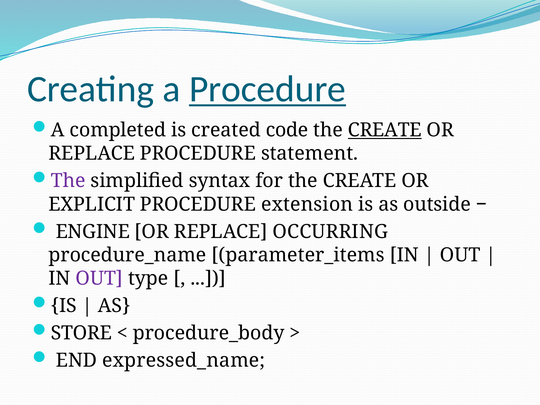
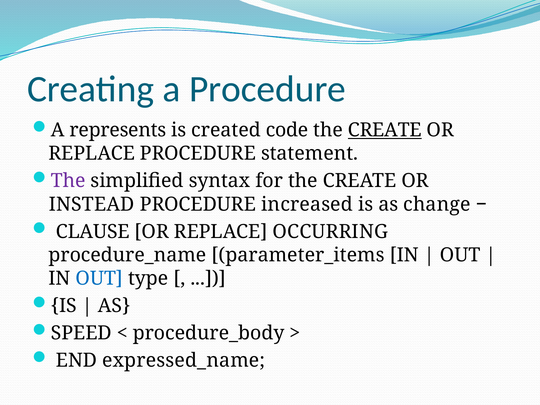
Procedure underline: present -> none (268, 89)
completed: completed -> represents (118, 130)
EXPLICIT: EXPLICIT -> INSTEAD (92, 204)
extension: extension -> increased (307, 204)
outside: outside -> change (437, 204)
ENGINE: ENGINE -> CLAUSE (93, 232)
OUT colour: purple -> blue (99, 279)
STORE: STORE -> SPEED (81, 333)
